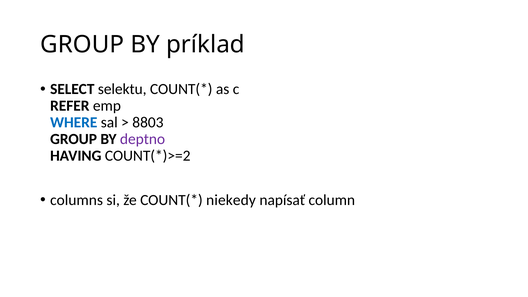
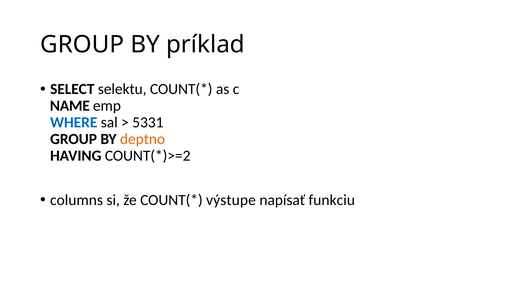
REFER: REFER -> NAME (70, 106)
8803: 8803 -> 5331 (148, 122)
deptno colour: purple -> orange (143, 139)
niekedy: niekedy -> výstupe (231, 200)
column: column -> funkciu (332, 200)
